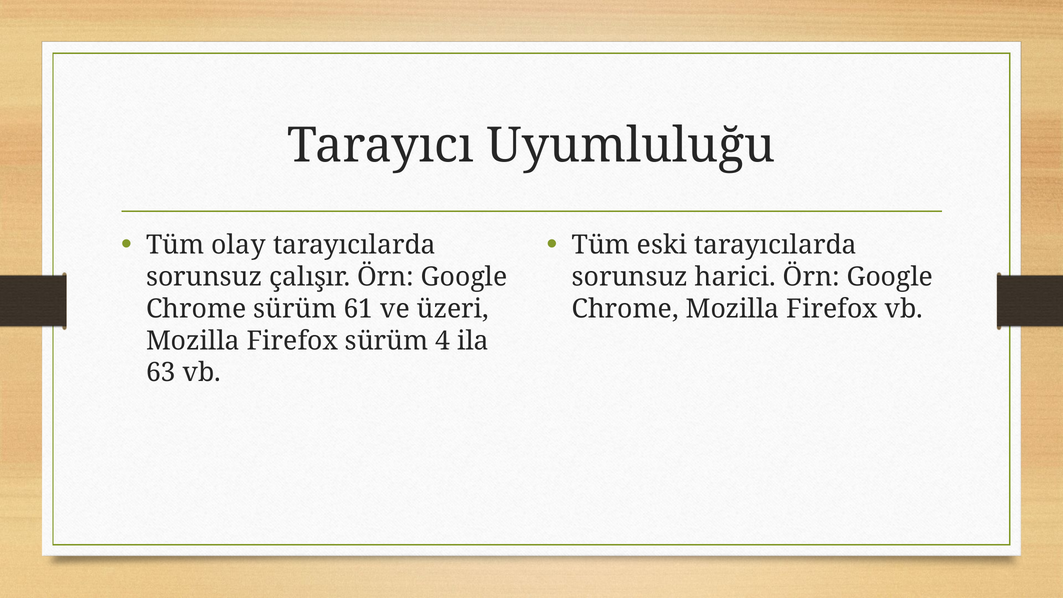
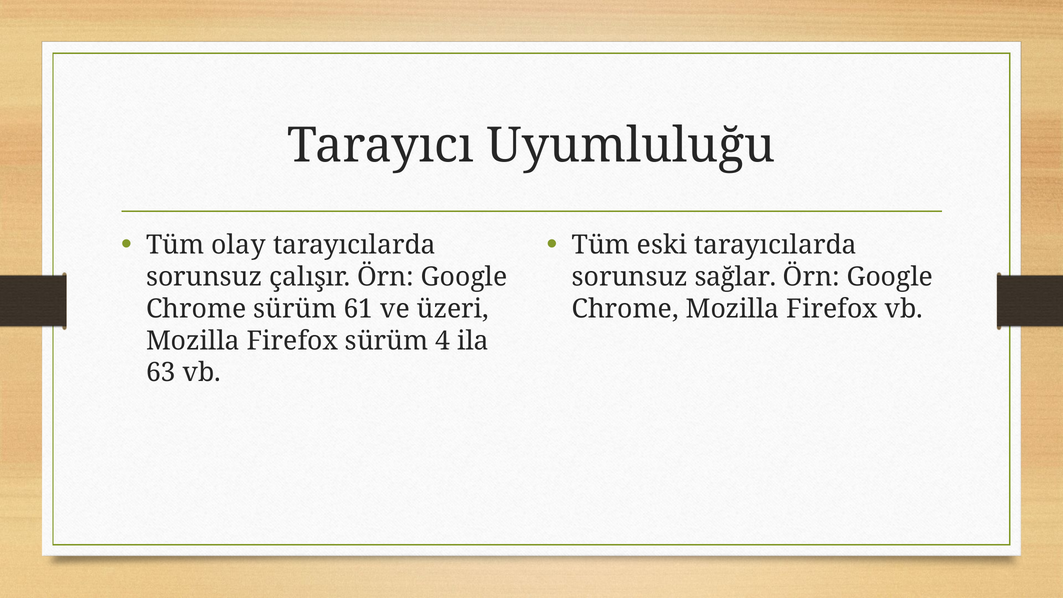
harici: harici -> sağlar (736, 277)
